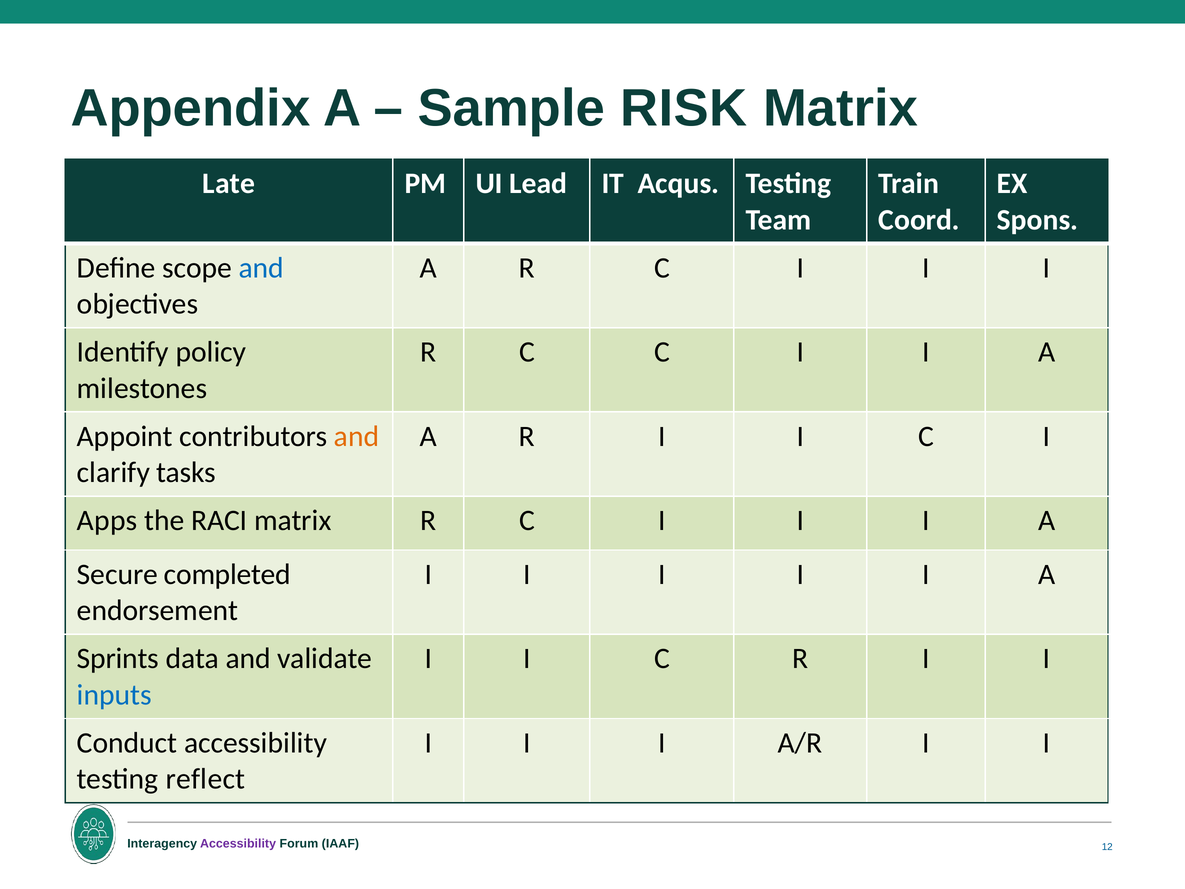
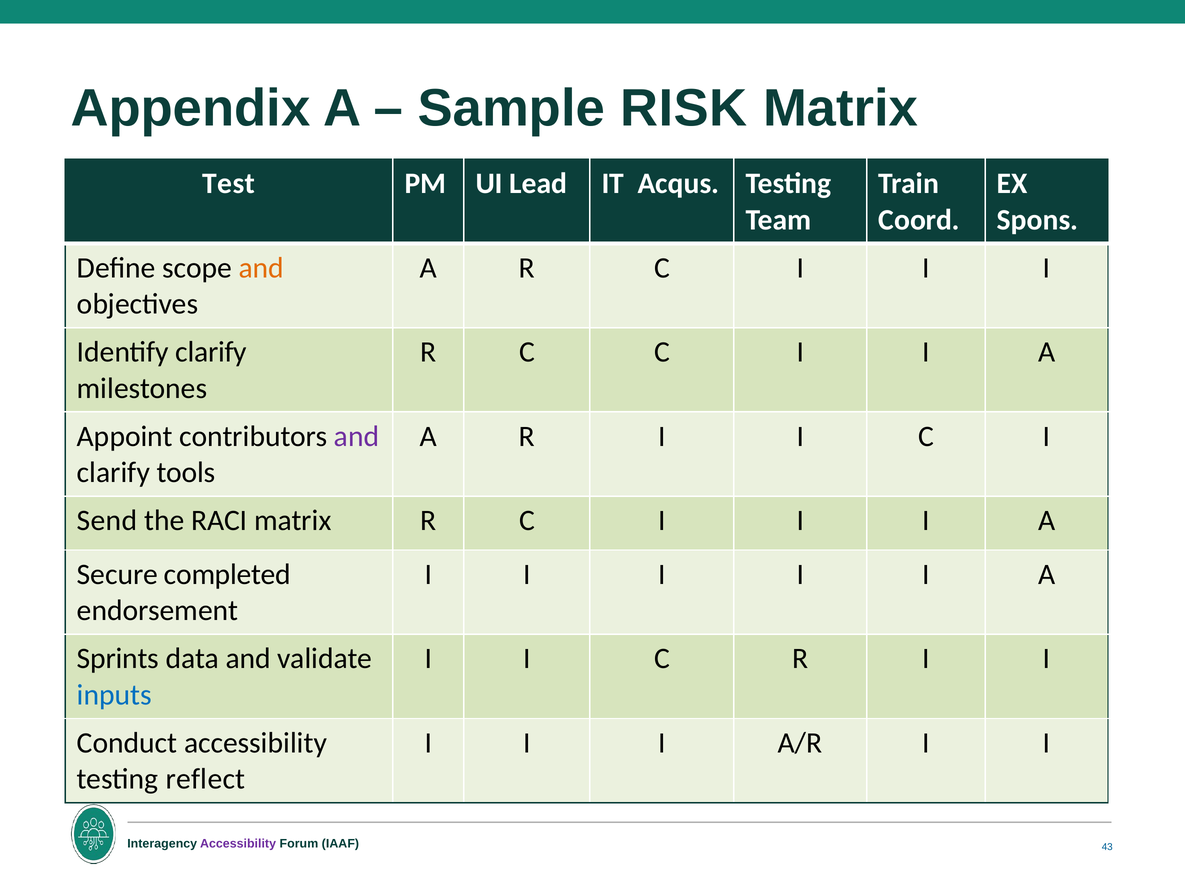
Late: Late -> Test (229, 184)
and colour: blue -> orange (261, 268)
Identify policy: policy -> clarify (211, 352)
and colour: orange -> purple (357, 436)
tasks: tasks -> tools (186, 472)
Apps: Apps -> Send (107, 520)
12: 12 -> 43 (1107, 847)
